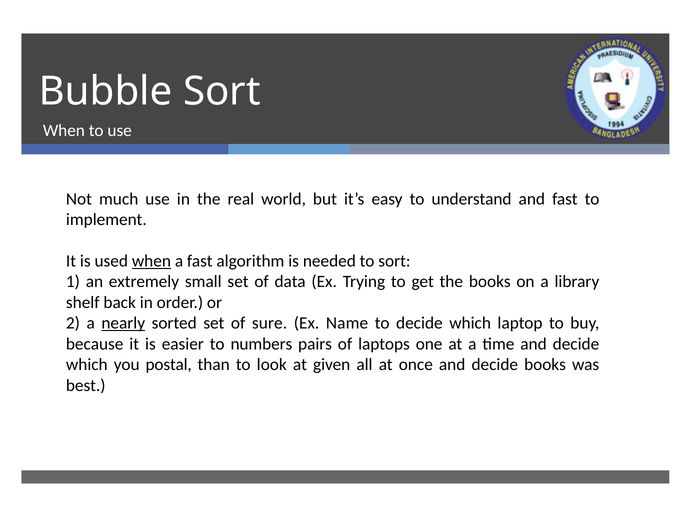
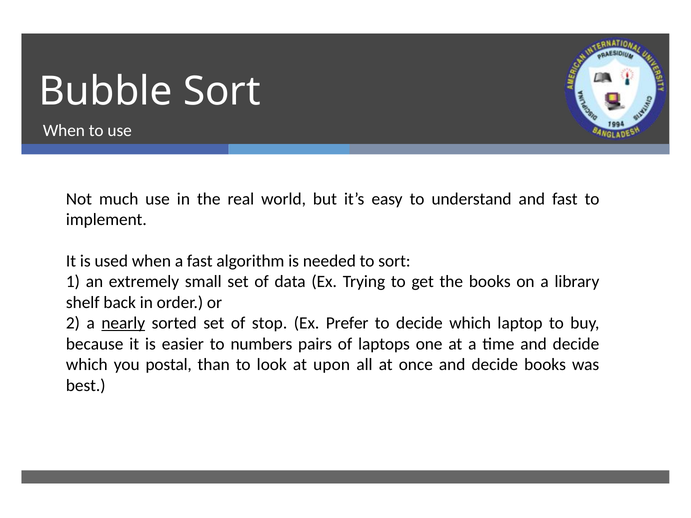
when underline: present -> none (151, 261)
sure: sure -> stop (270, 323)
Name: Name -> Prefer (347, 323)
given: given -> upon (332, 365)
